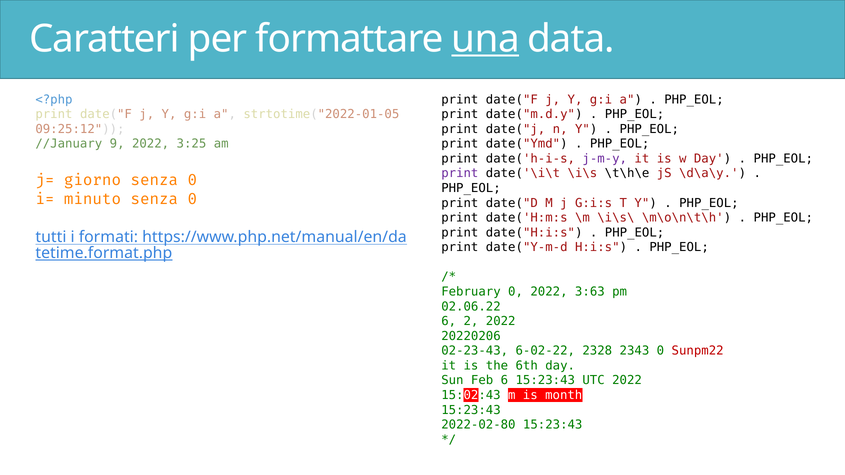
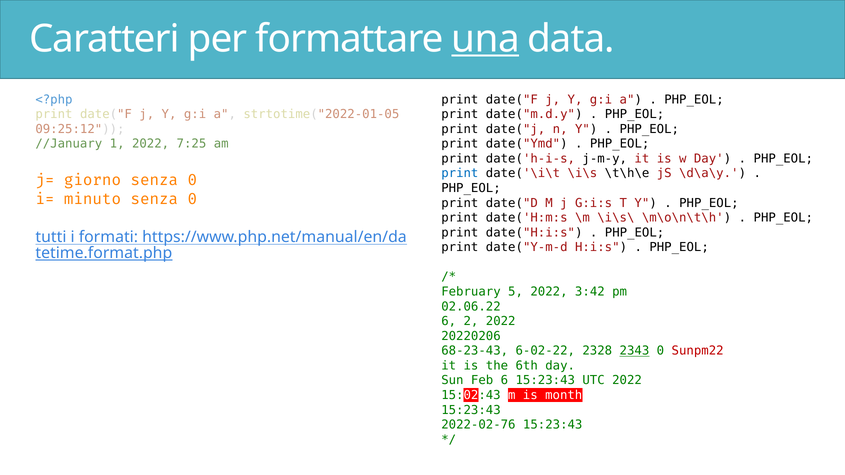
9: 9 -> 1 (117, 144)
3:25: 3:25 -> 7:25 (191, 144)
j-m-y colour: purple -> black (605, 159)
print colour: purple -> blue (460, 174)
February 0: 0 -> 5 (516, 292)
3:63: 3:63 -> 3:42 (590, 292)
02-23-43: 02-23-43 -> 68-23-43 (475, 351)
2343 underline: none -> present (634, 351)
2022-02-80: 2022-02-80 -> 2022-02-76 (478, 425)
